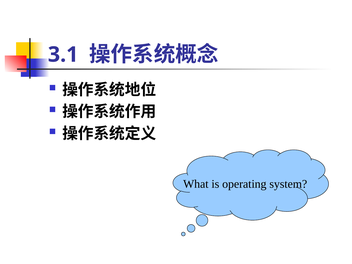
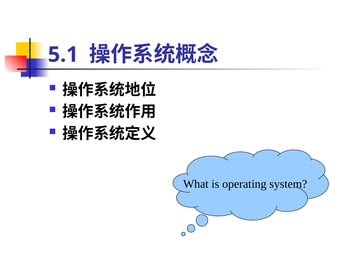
3.1: 3.1 -> 5.1 (63, 55)
